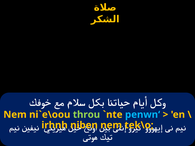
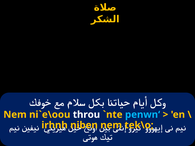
throu colour: light green -> white (86, 115)
